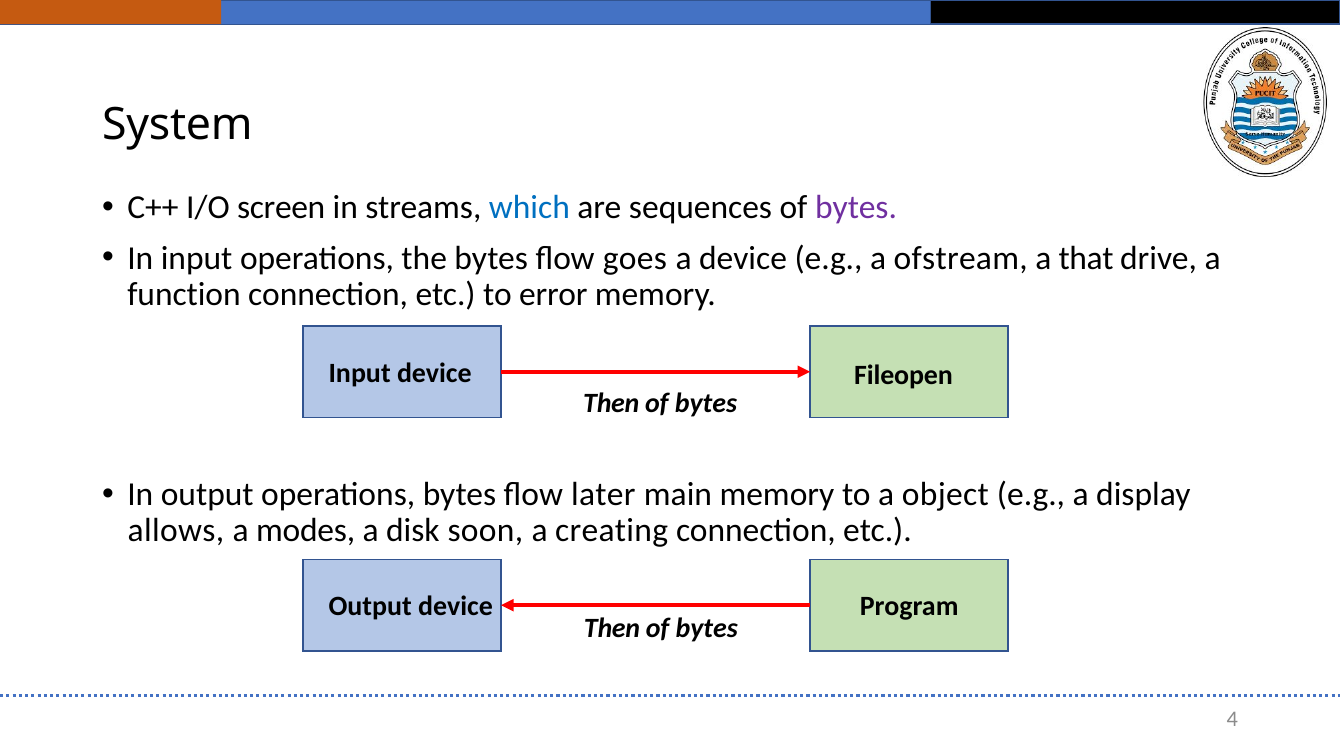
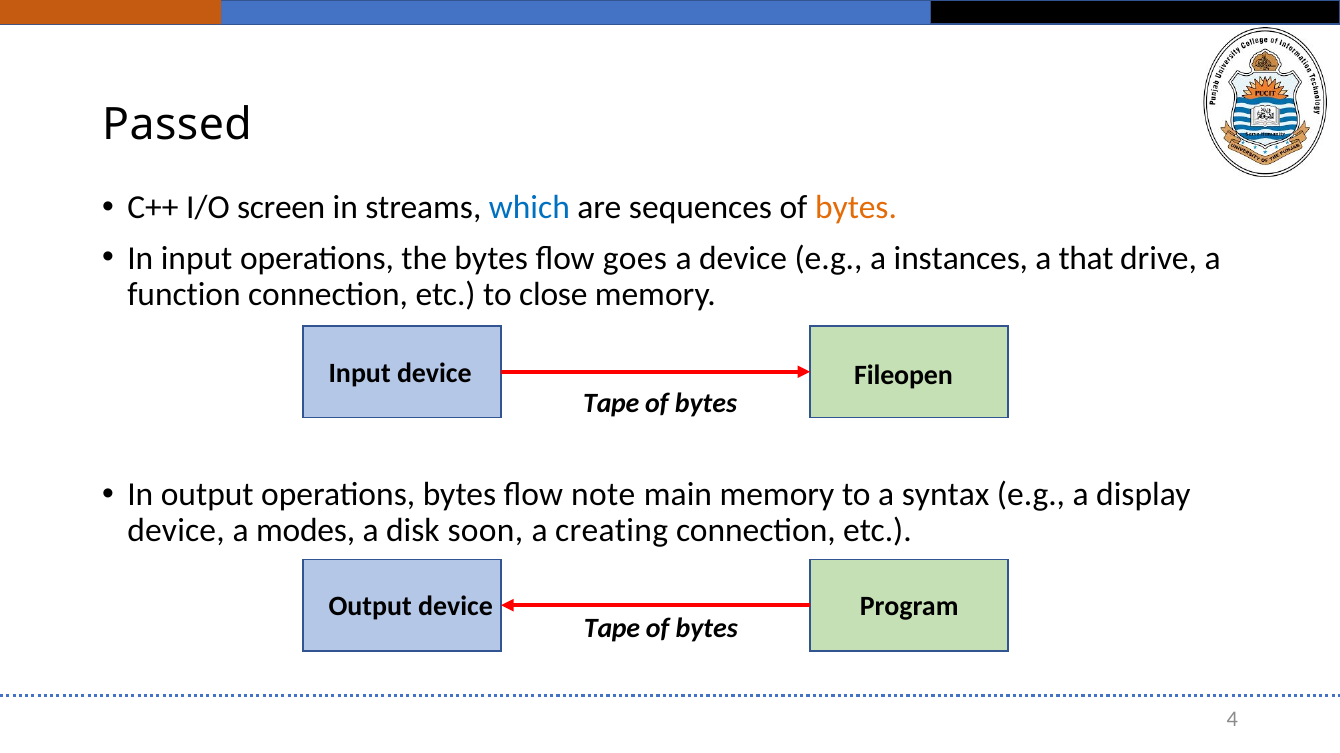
System: System -> Passed (177, 125)
bytes colour: purple -> orange (856, 208)
ofstream: ofstream -> instances (961, 258)
error: error -> close (553, 294)
Then: Then -> Tape (611, 403)
later: later -> note (603, 495)
object: object -> syntax (946, 495)
allows: allows -> device (176, 531)
Then: Then -> Tape (612, 629)
